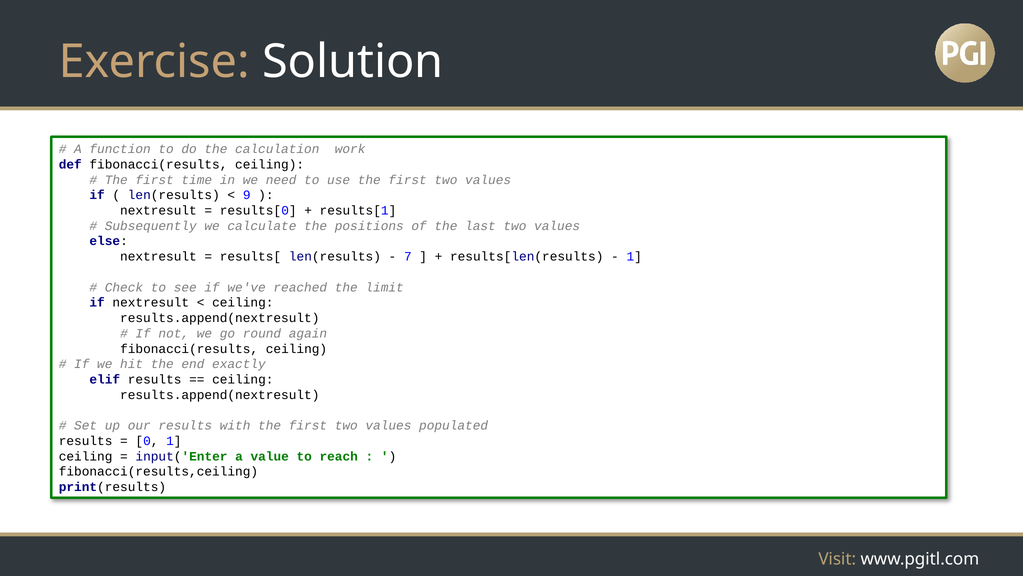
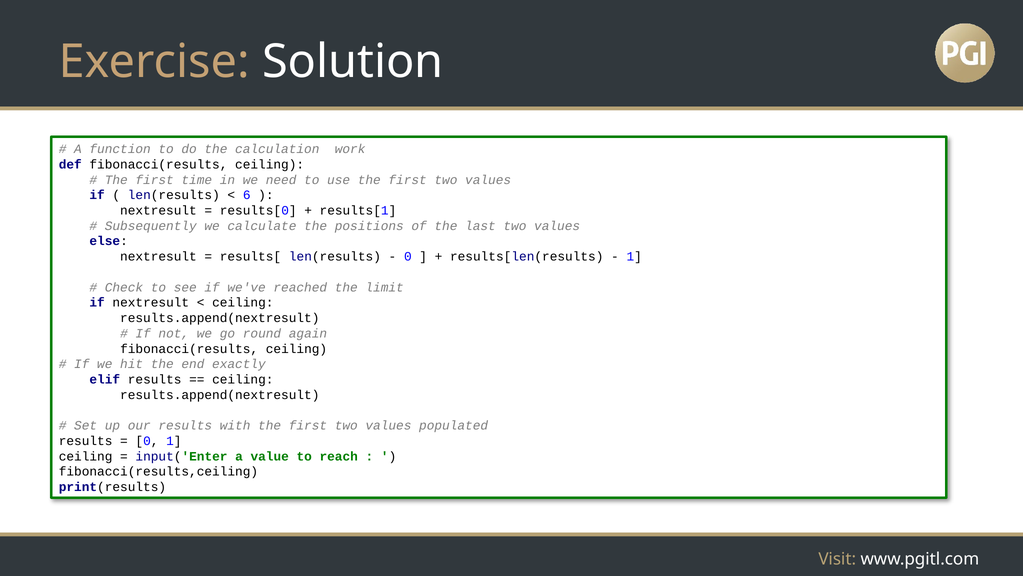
9: 9 -> 6 (247, 195)
7: 7 -> 0 (408, 256)
